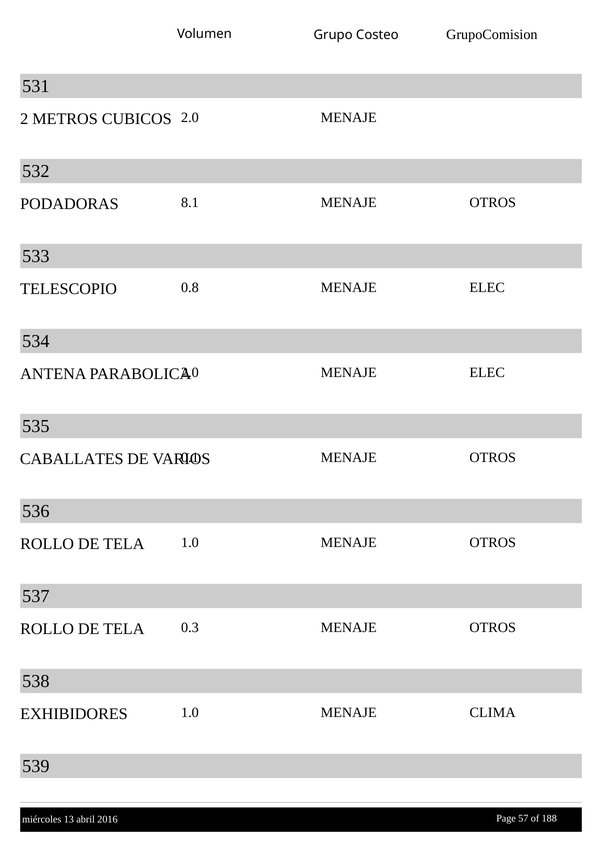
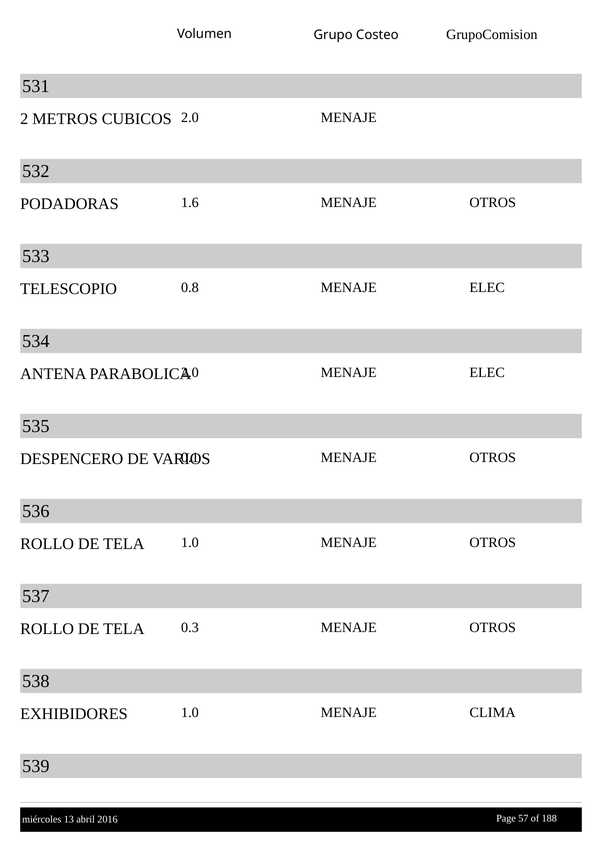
8.1: 8.1 -> 1.6 (190, 203)
CABALLATES: CABALLATES -> DESPENCERO (72, 459)
